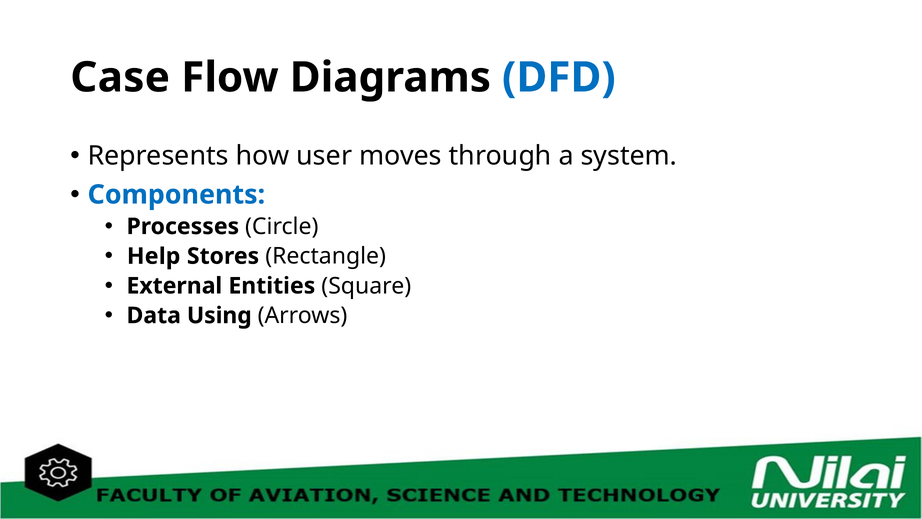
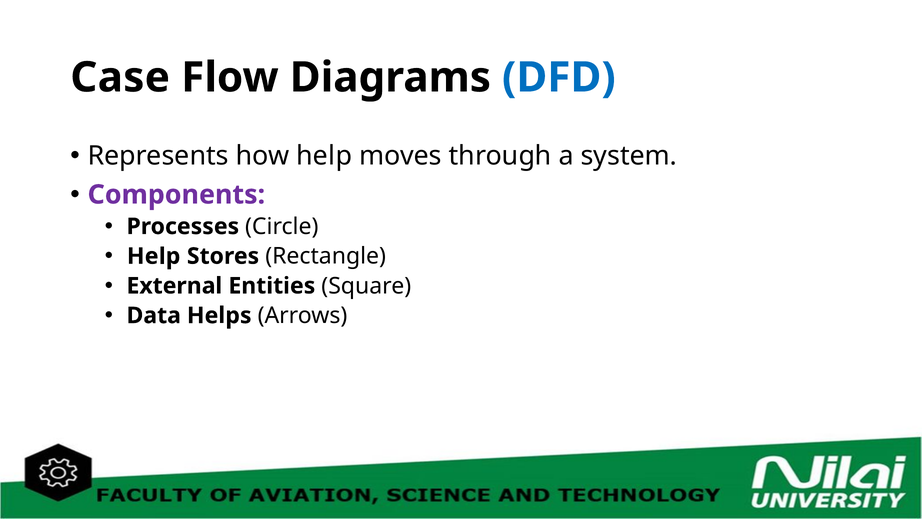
how user: user -> help (324, 156)
Components colour: blue -> purple (176, 195)
Using: Using -> Helps (219, 315)
